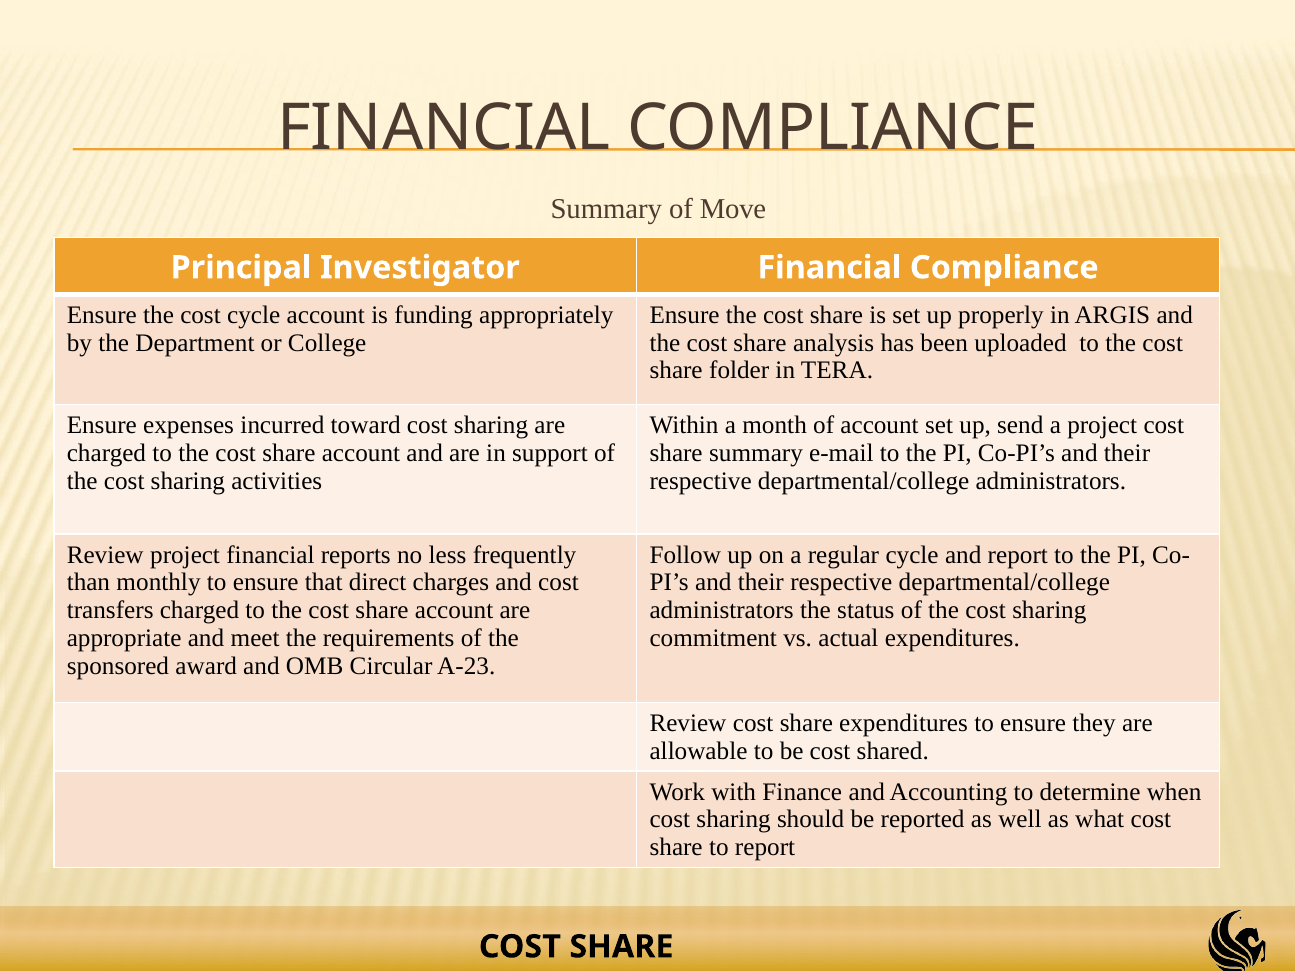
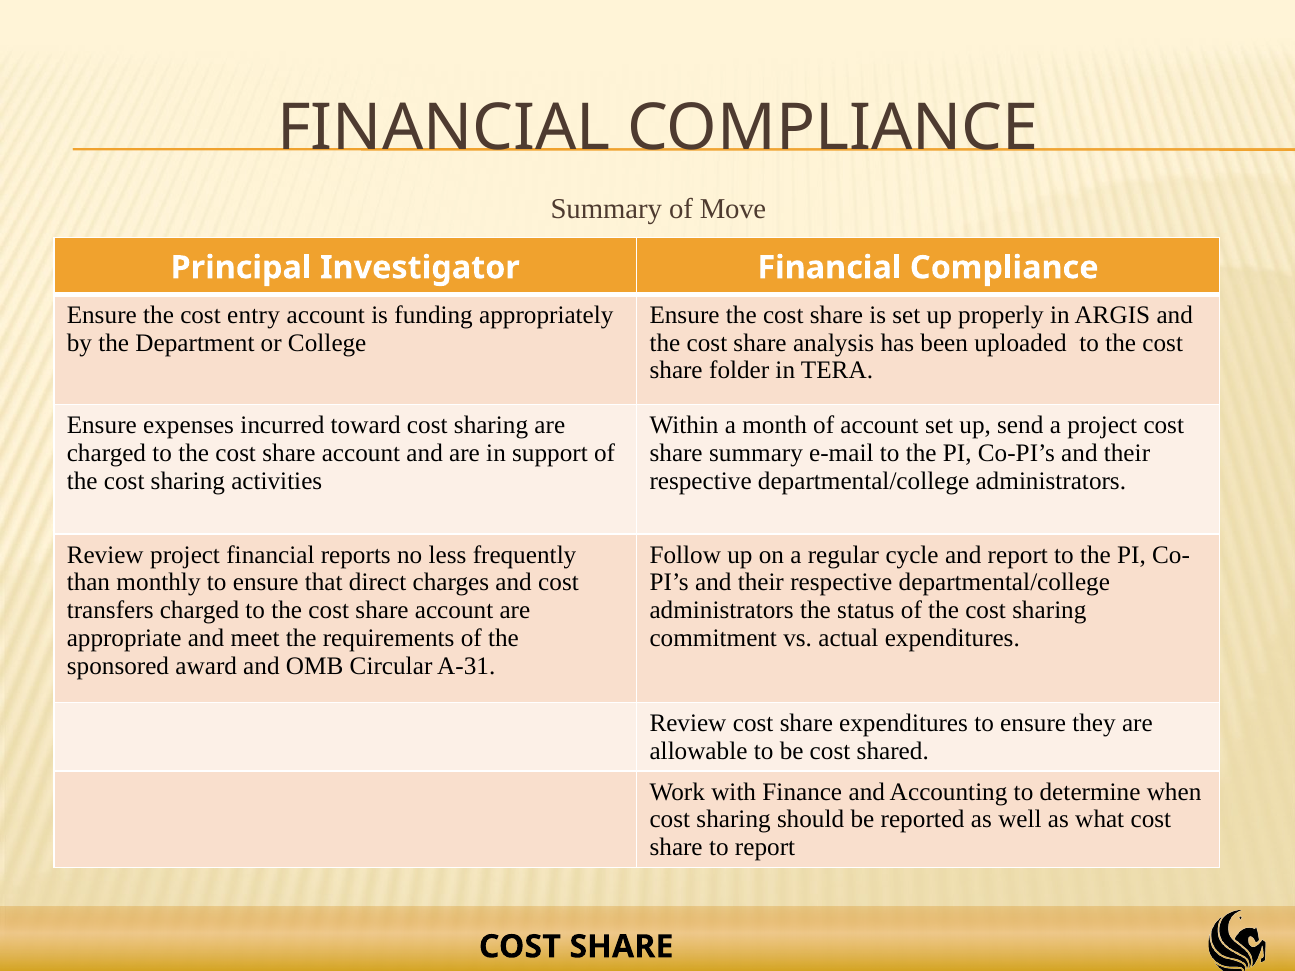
cost cycle: cycle -> entry (254, 315)
A-23: A-23 -> A-31 (466, 666)
